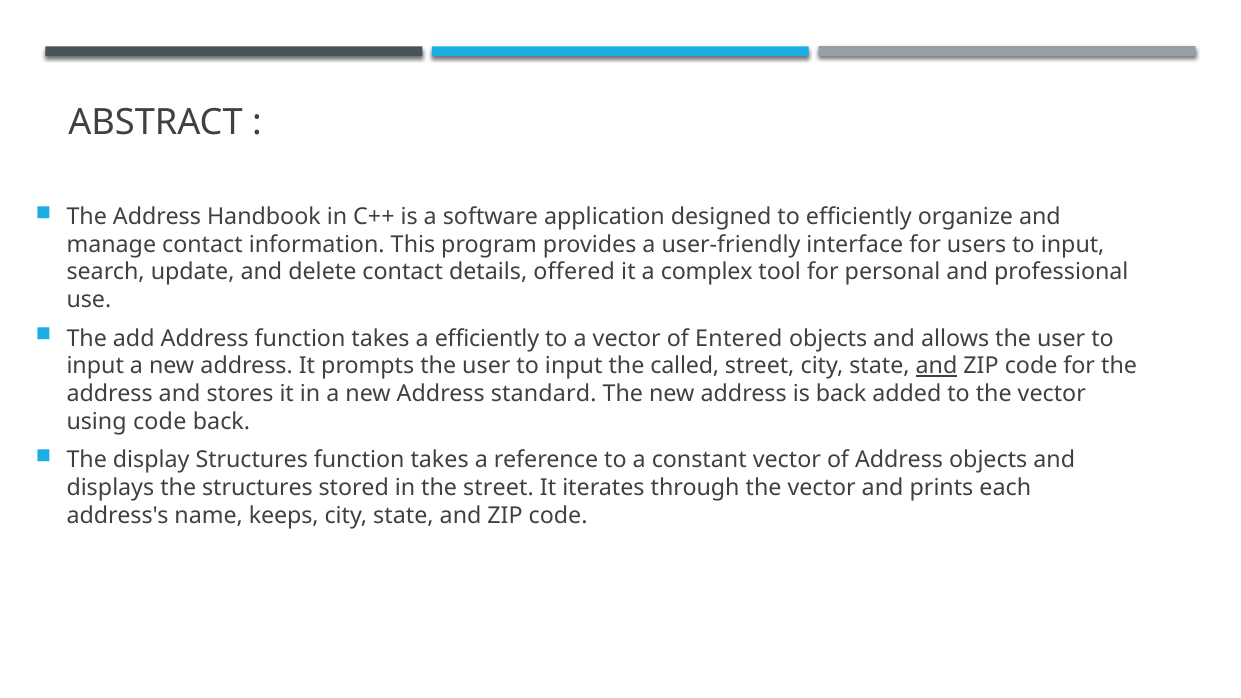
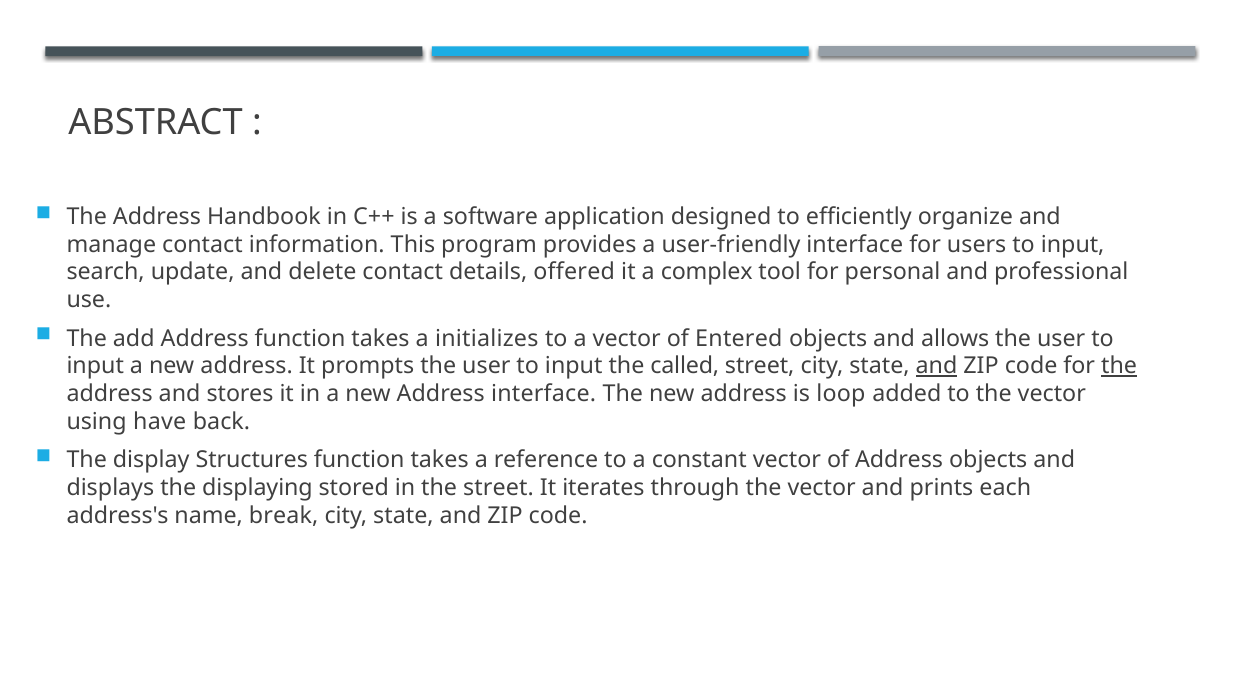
a efficiently: efficiently -> initializes (487, 339)
the underline: none -> present (1119, 366)
Address standard: standard -> interface (544, 394)
is back: back -> loop (841, 394)
using code: code -> have (160, 421)
the structures: structures -> displaying (257, 488)
keeps: keeps -> break (284, 515)
